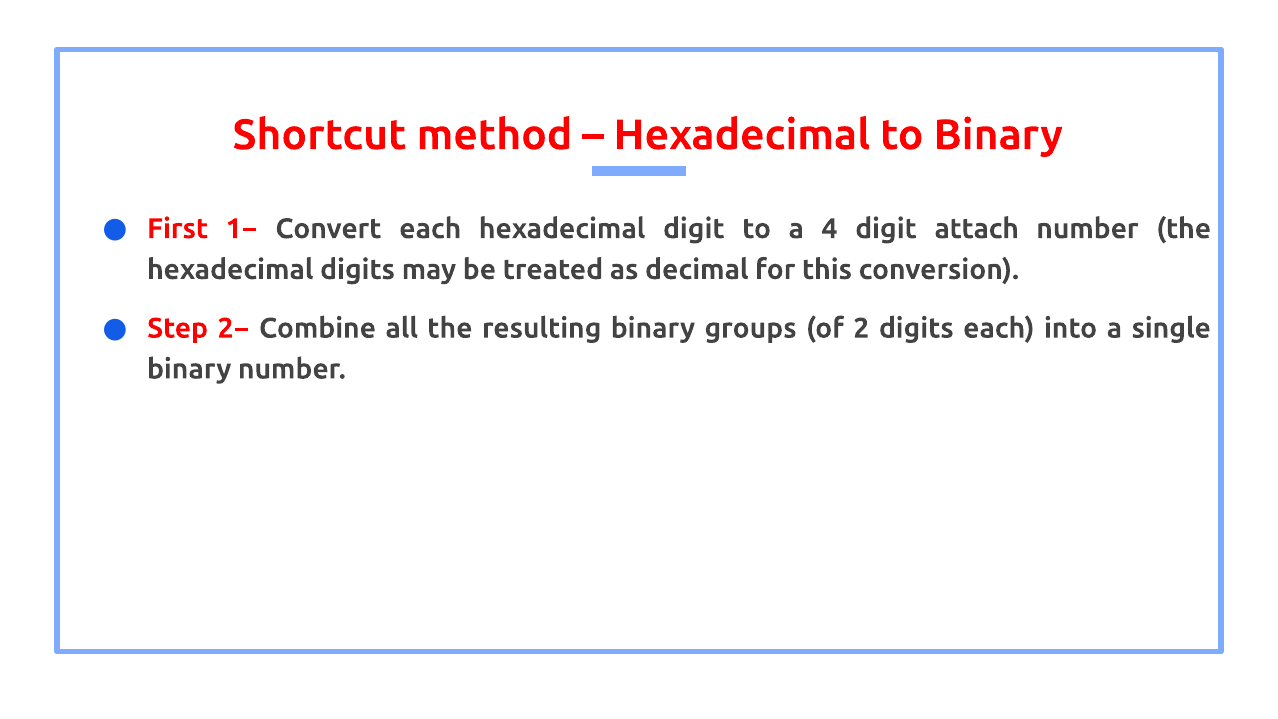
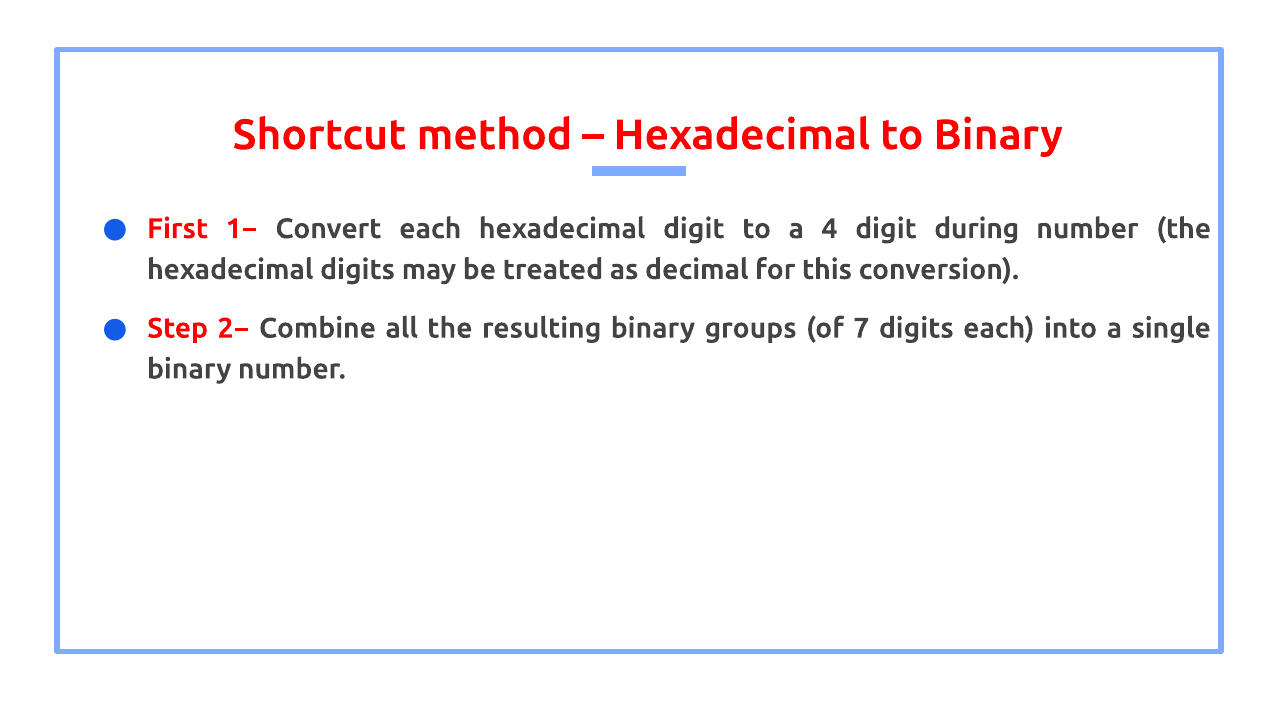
attach: attach -> during (977, 229)
2: 2 -> 7 (861, 328)
